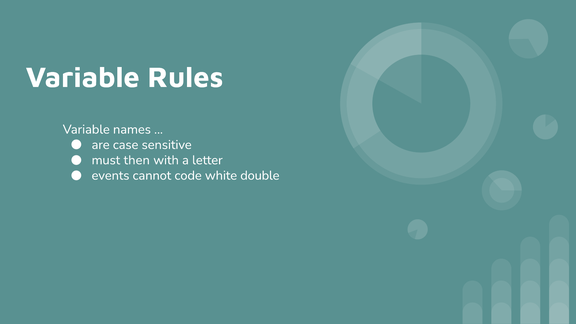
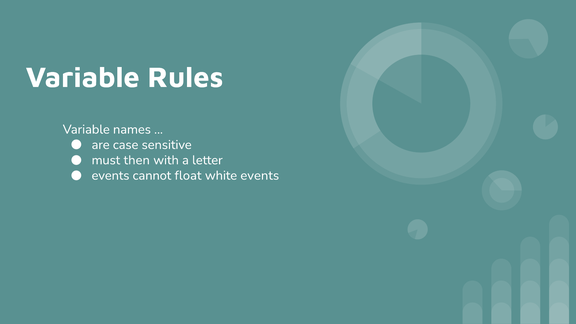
code: code -> float (188, 175)
white double: double -> events (260, 175)
